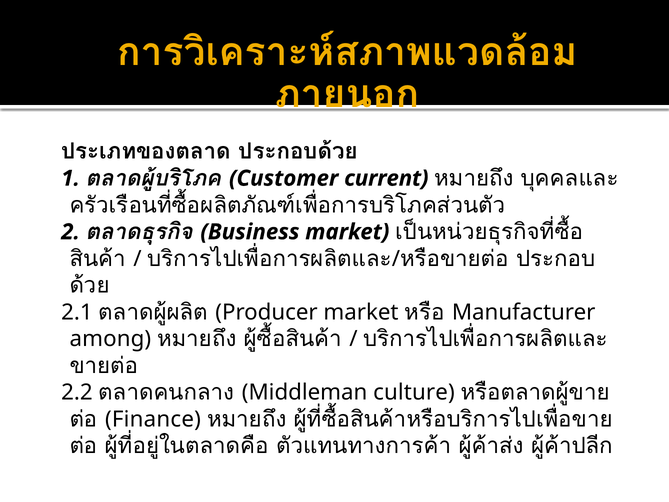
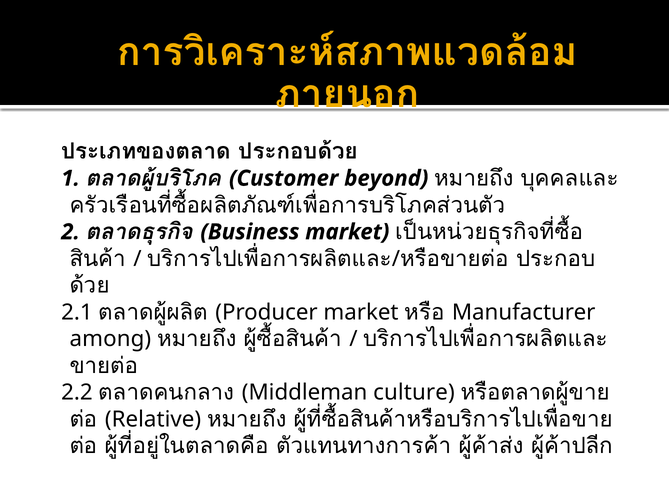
current: current -> beyond (386, 178)
Finance: Finance -> Relative (153, 419)
